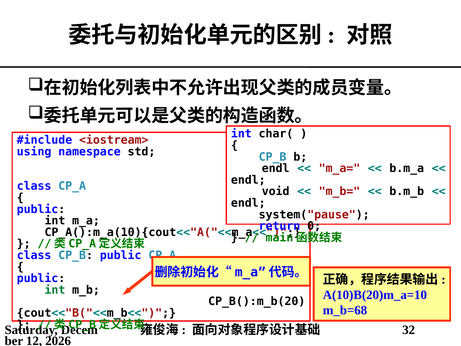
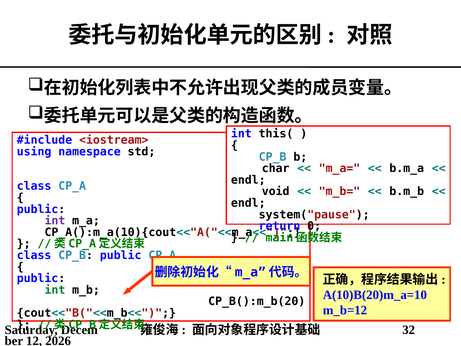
char(: char( -> this( (276, 134)
endl: endl -> char (276, 168)
int colour: black -> purple (55, 221)
m_b=68: m_b=68 -> m_b=12 (345, 310)
